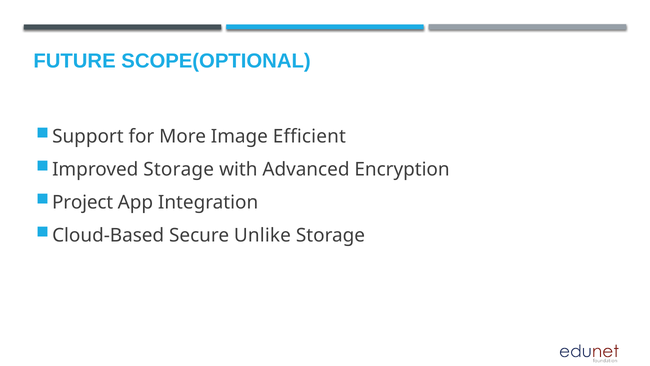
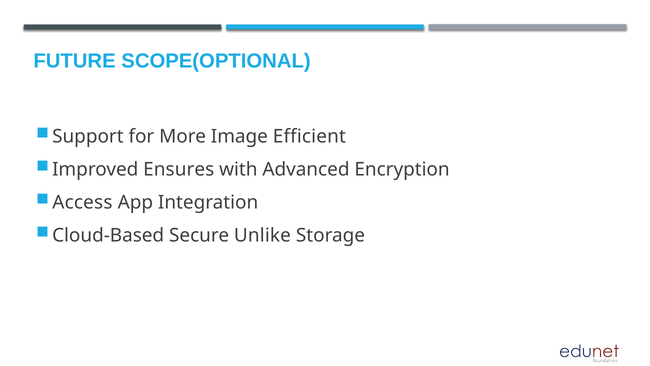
Improved Storage: Storage -> Ensures (179, 169)
Project: Project -> Access (82, 202)
